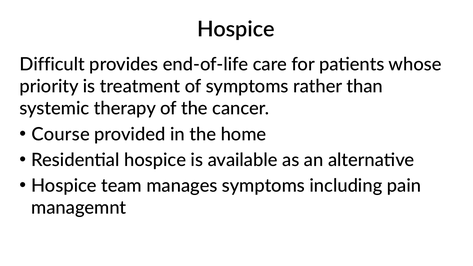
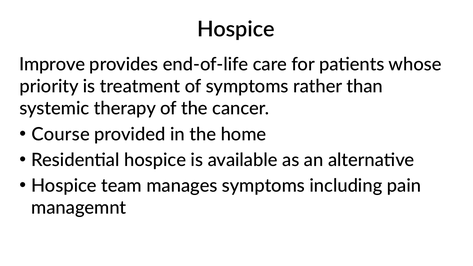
Difficult: Difficult -> Improve (52, 64)
